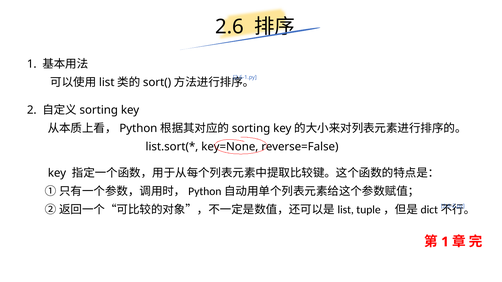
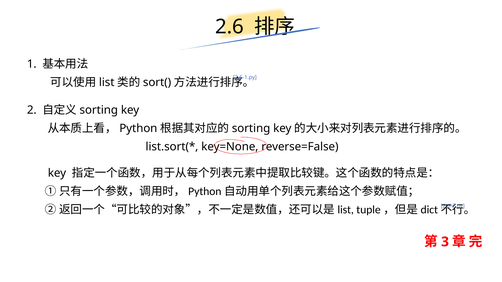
1: 1 -> 3 (445, 242)
